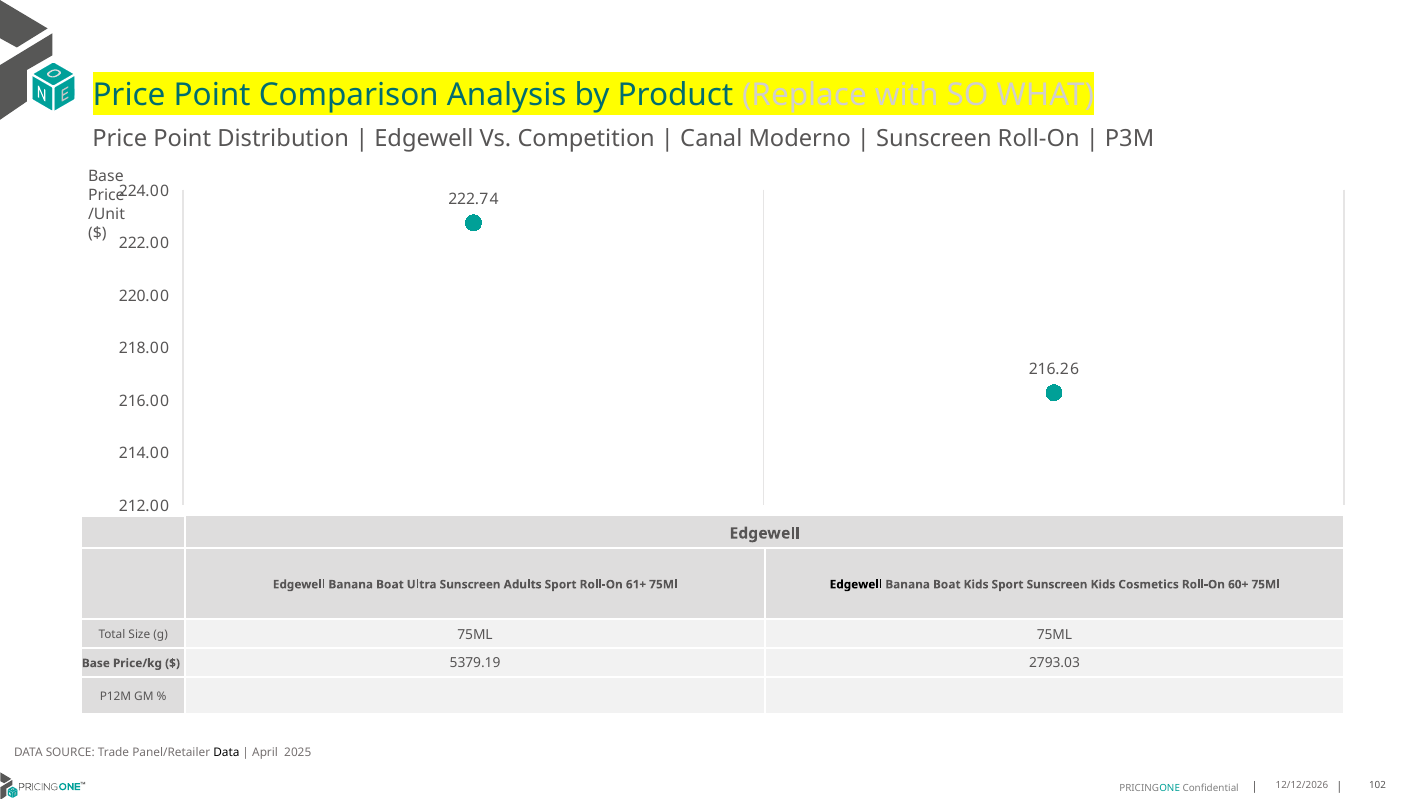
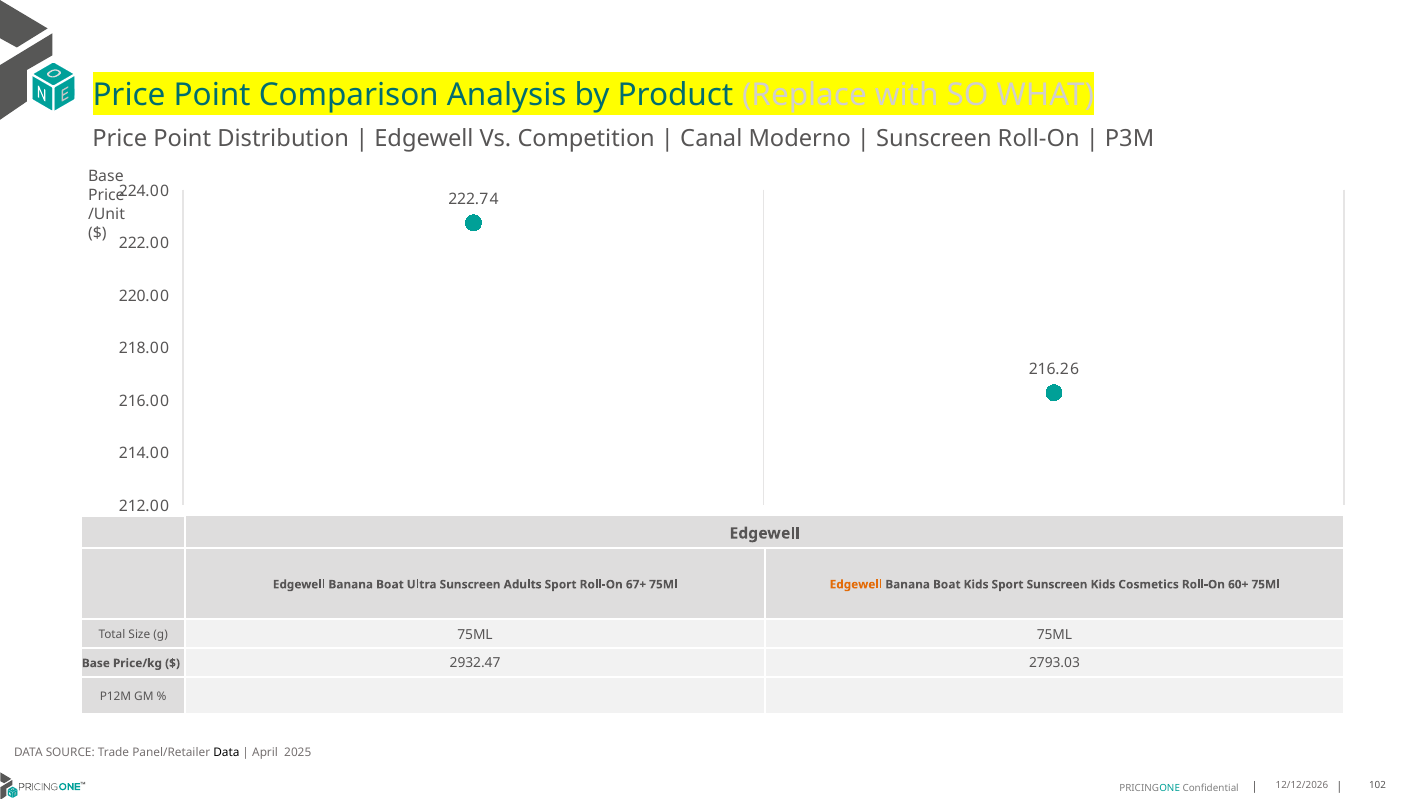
61+: 61+ -> 67+ (636, 585)
Edgewell colour: black -> orange (856, 585)
5379.19: 5379.19 -> 2932.47 (475, 664)
